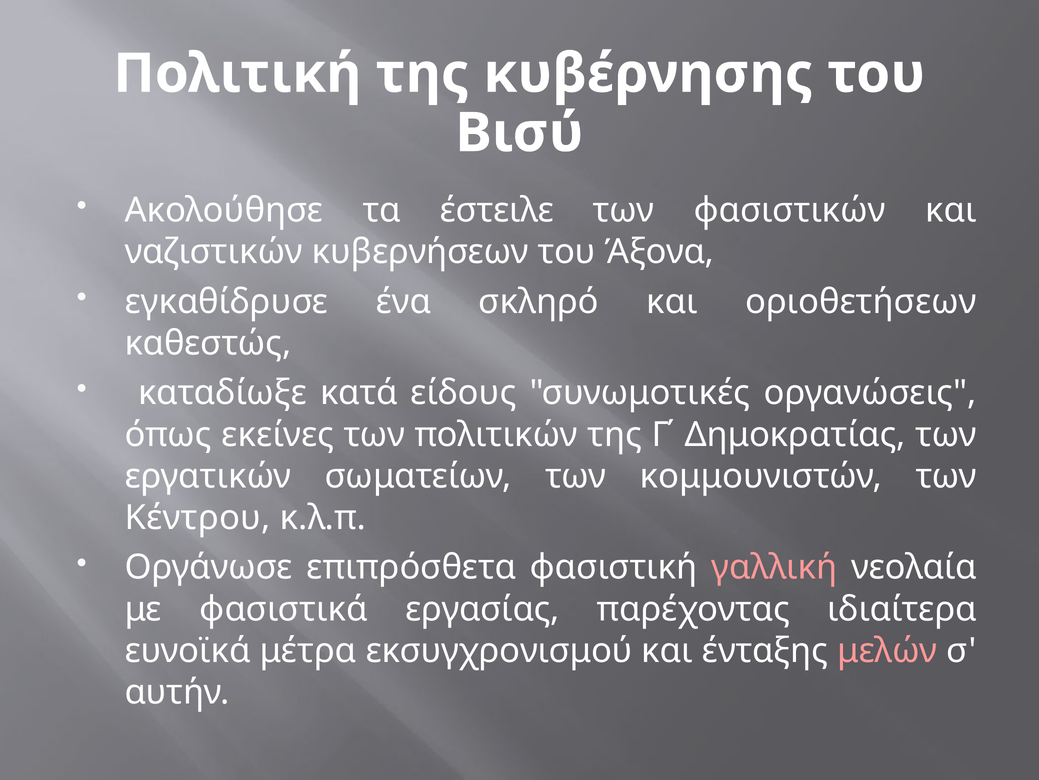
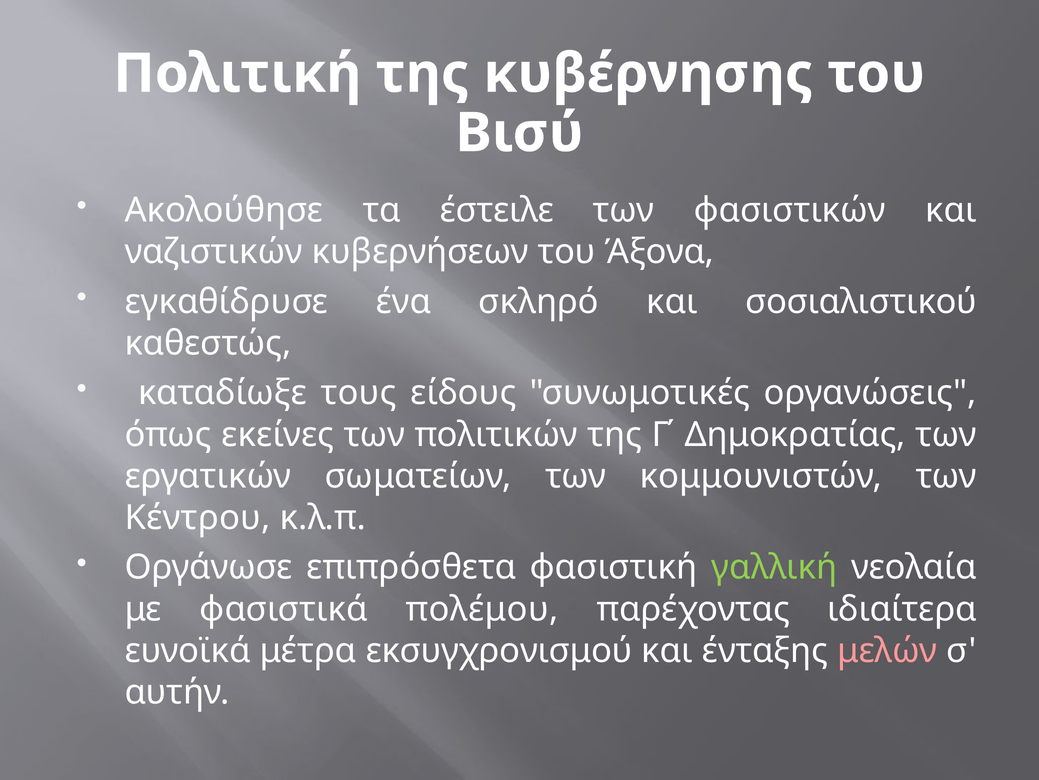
οριοθετήσεων: οριοθετήσεων -> σοσιαλιστικού (861, 301)
κατά: κατά -> τους (359, 393)
γαλλική colour: pink -> light green (774, 567)
εργασίας: εργασίας -> πολέμου (482, 608)
